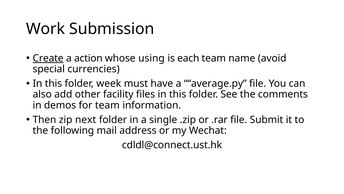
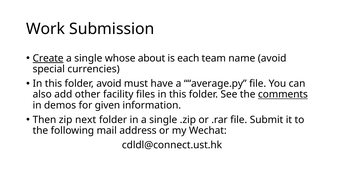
action: action -> single (88, 58)
using: using -> about (152, 58)
folder week: week -> avoid (109, 83)
comments underline: none -> present (283, 94)
for team: team -> given (107, 105)
